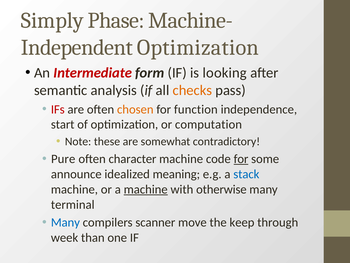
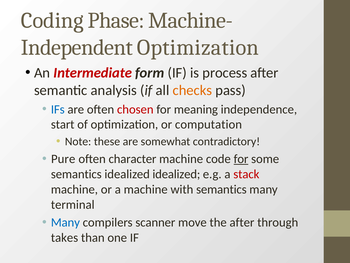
Simply: Simply -> Coding (52, 21)
looking: looking -> process (225, 73)
IFs colour: red -> blue (58, 109)
chosen colour: orange -> red (135, 109)
function: function -> meaning (196, 109)
announce: announce -> semantics (76, 174)
idealized meaning: meaning -> idealized (176, 174)
stack colour: blue -> red (246, 174)
machine underline: present -> none (146, 189)
with otherwise: otherwise -> semantics (221, 189)
the keep: keep -> after (242, 222)
week: week -> takes (65, 237)
